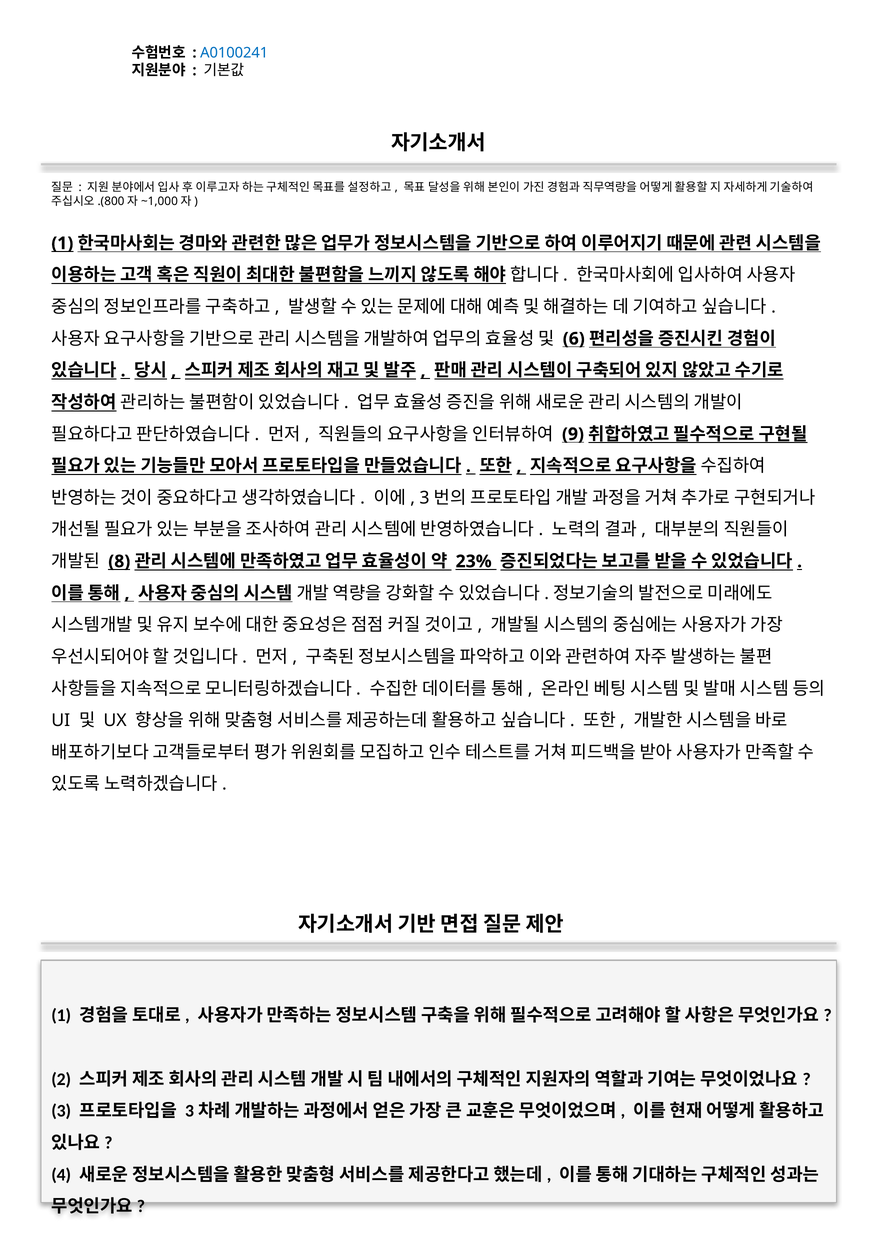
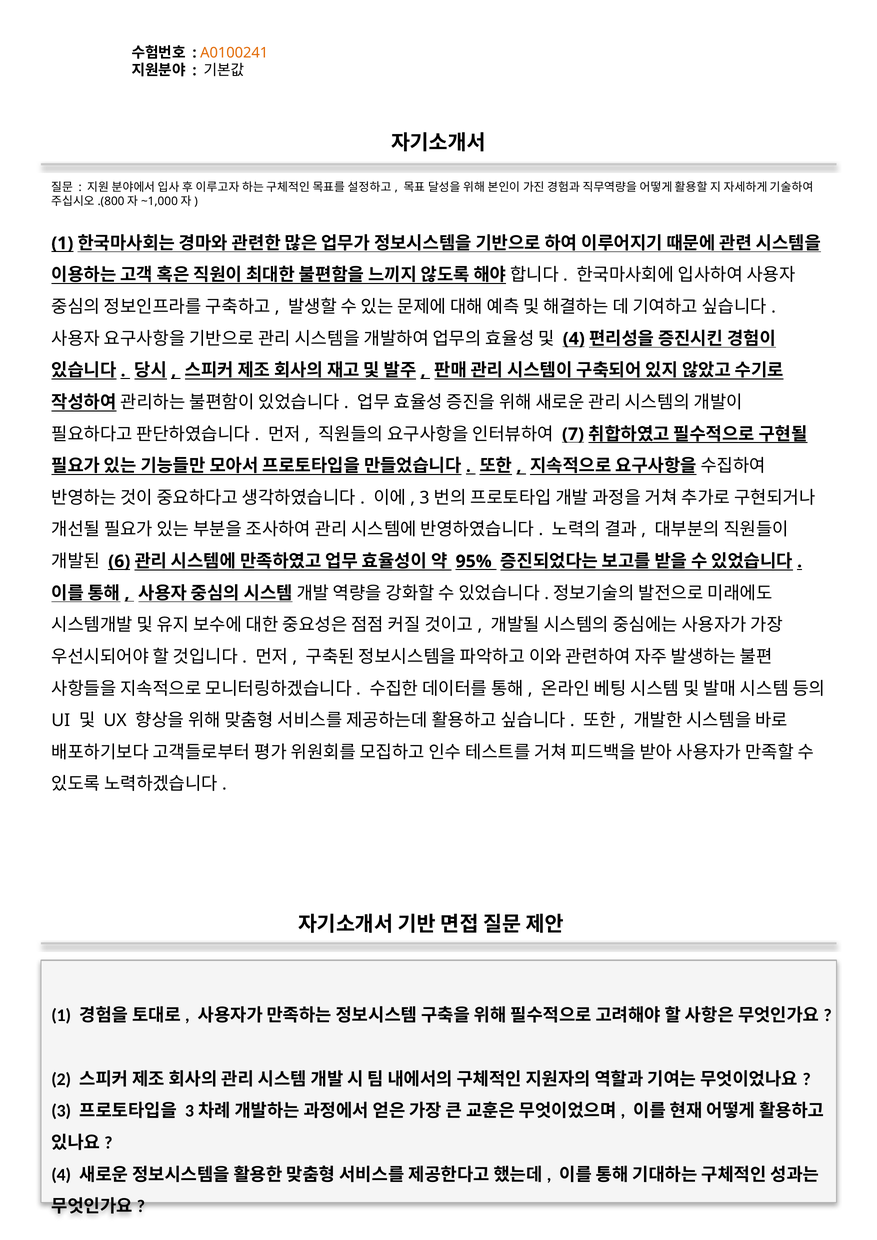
A0100241 colour: blue -> orange (234, 53)
6: 6 -> 4 (574, 339)
9: 9 -> 7 (573, 434)
8: 8 -> 6 (119, 562)
23%: 23% -> 95% (474, 562)
